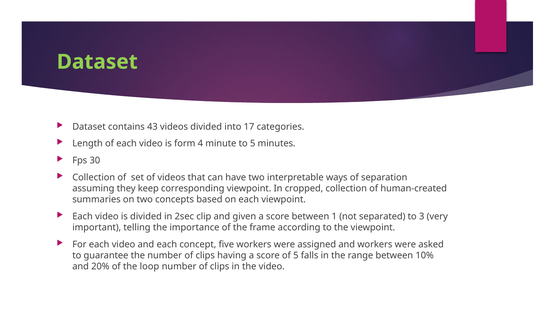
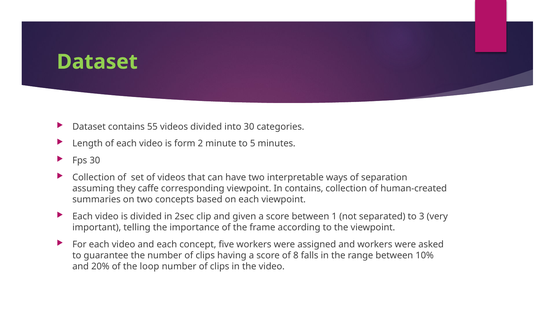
43: 43 -> 55 (152, 127)
into 17: 17 -> 30 (249, 127)
4: 4 -> 2 (200, 144)
keep: keep -> caffe (148, 189)
In cropped: cropped -> contains (304, 189)
of 5: 5 -> 8 (296, 256)
